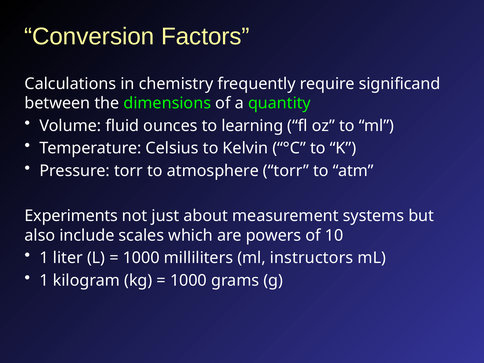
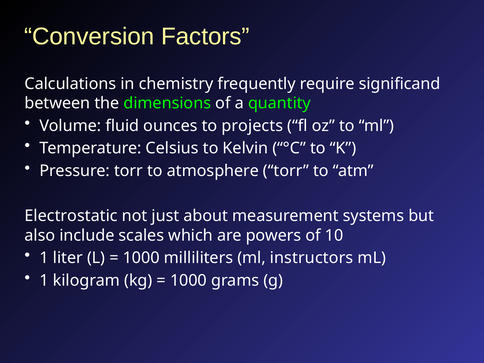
learning: learning -> projects (252, 126)
Experiments: Experiments -> Electrostatic (71, 216)
